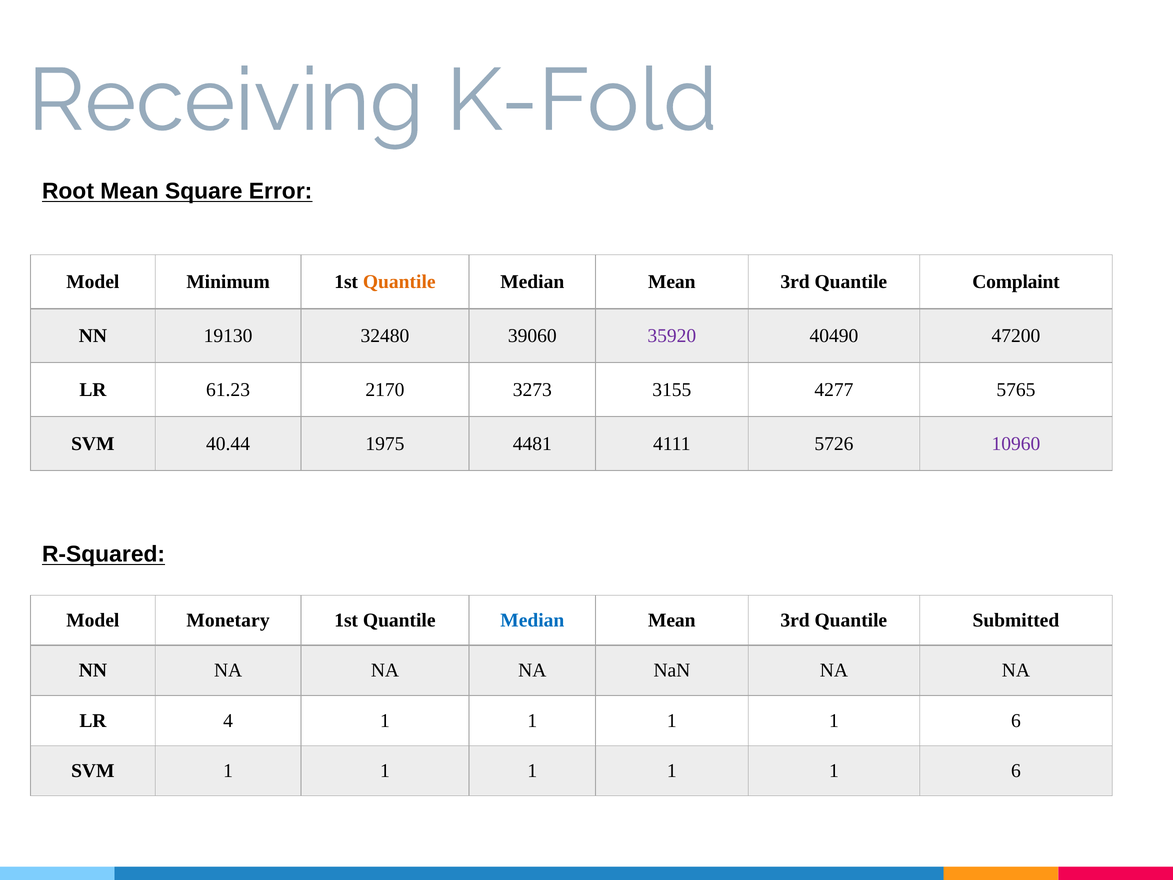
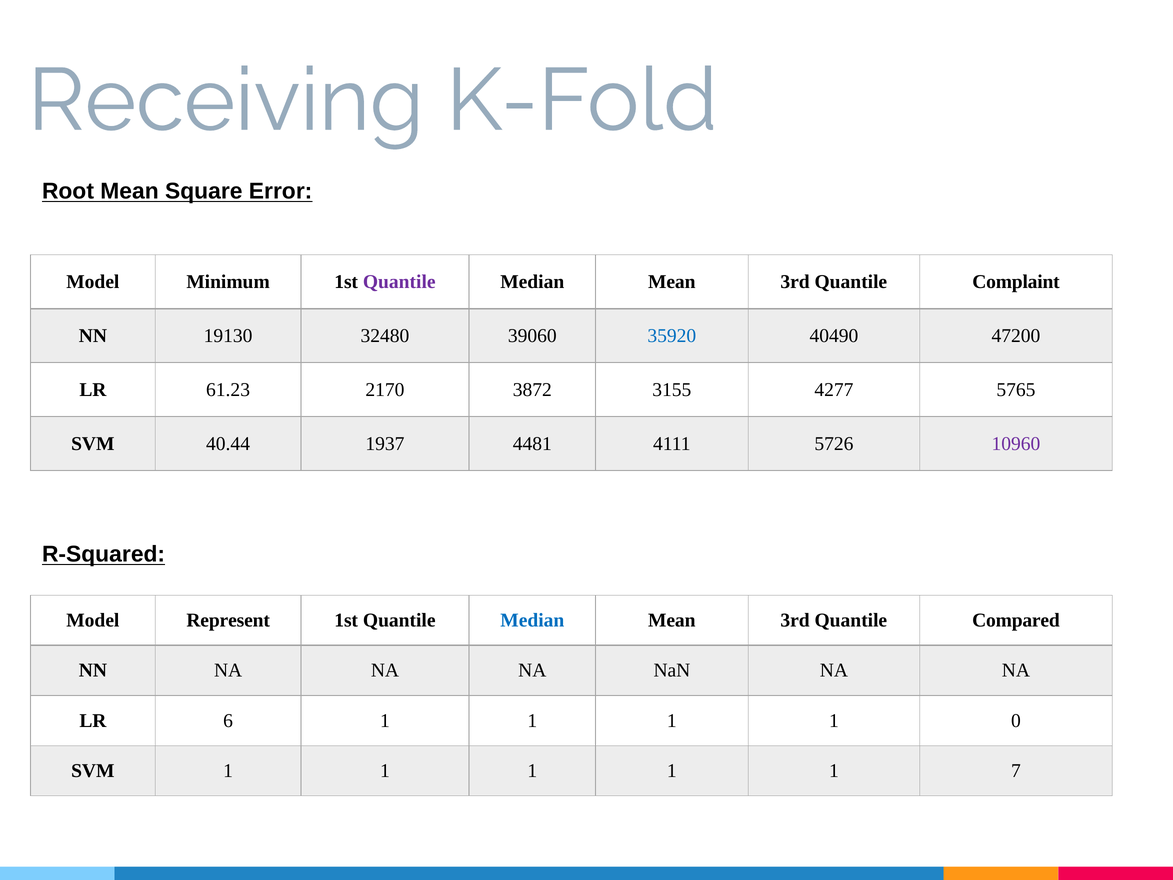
Quantile colour: orange -> purple (399, 282)
35920 colour: purple -> blue (672, 336)
3273: 3273 -> 3872 (532, 390)
1975: 1975 -> 1937 (385, 443)
Monetary: Monetary -> Represent (228, 620)
Submitted: Submitted -> Compared (1016, 620)
4: 4 -> 6 (228, 720)
6: 6 -> 0 (1016, 720)
6: 6 -> 7 (1016, 771)
